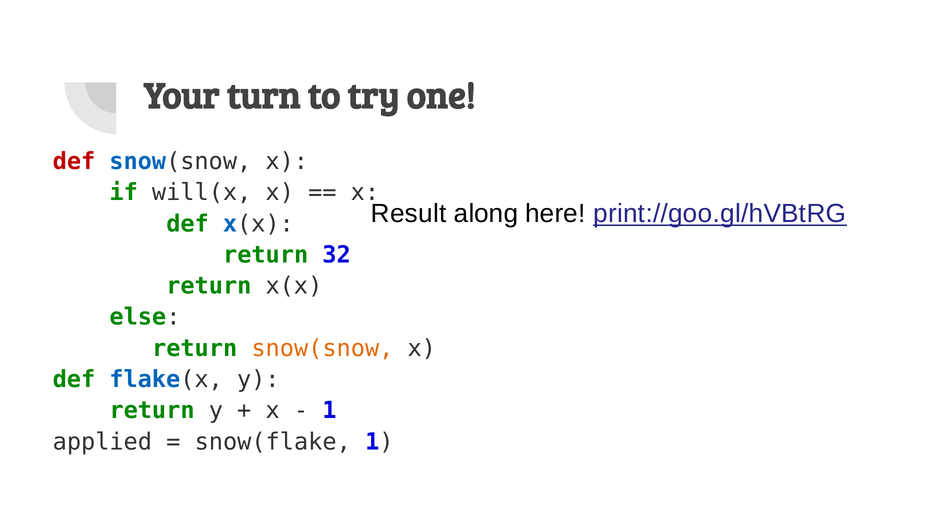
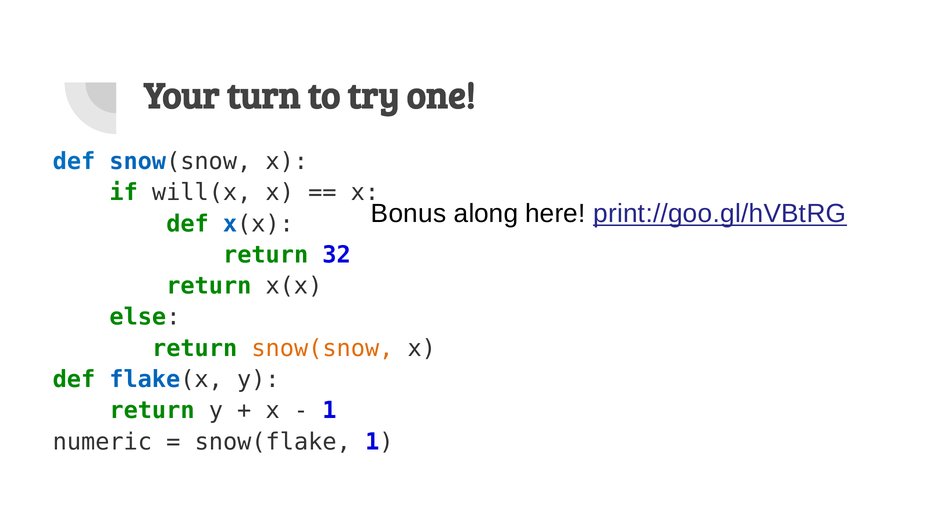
def colour: red -> blue (74, 161)
Result: Result -> Bonus (409, 214)
applied: applied -> numeric (102, 442)
